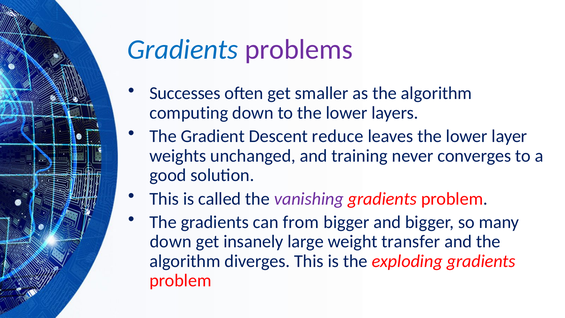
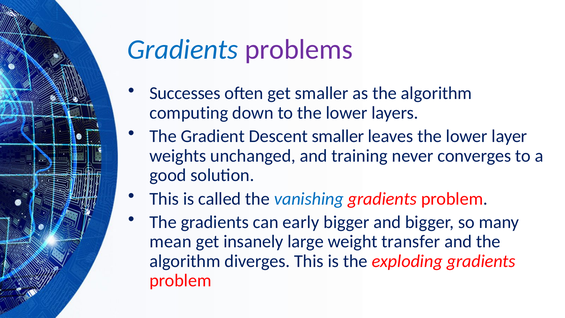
Descent reduce: reduce -> smaller (338, 136)
vanishing colour: purple -> blue (309, 199)
from: from -> early (301, 222)
down: down -> mean (171, 242)
